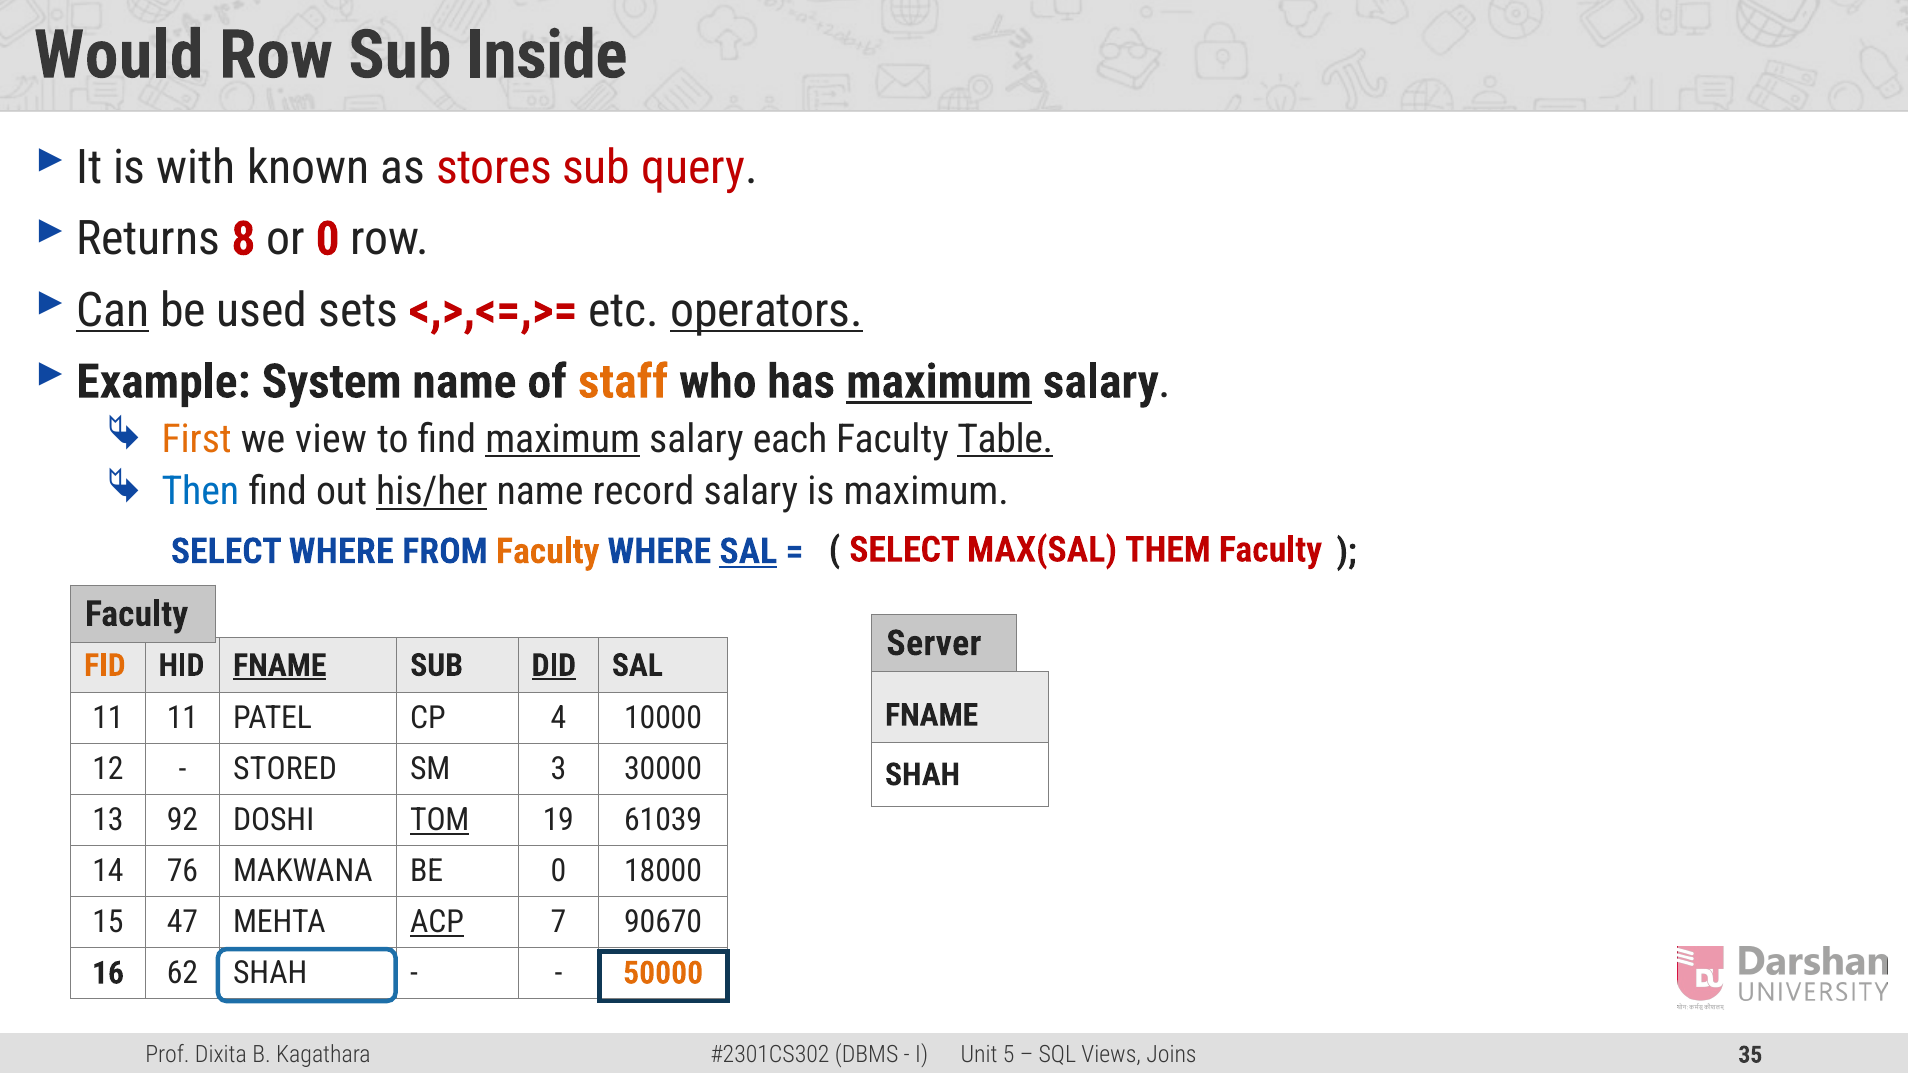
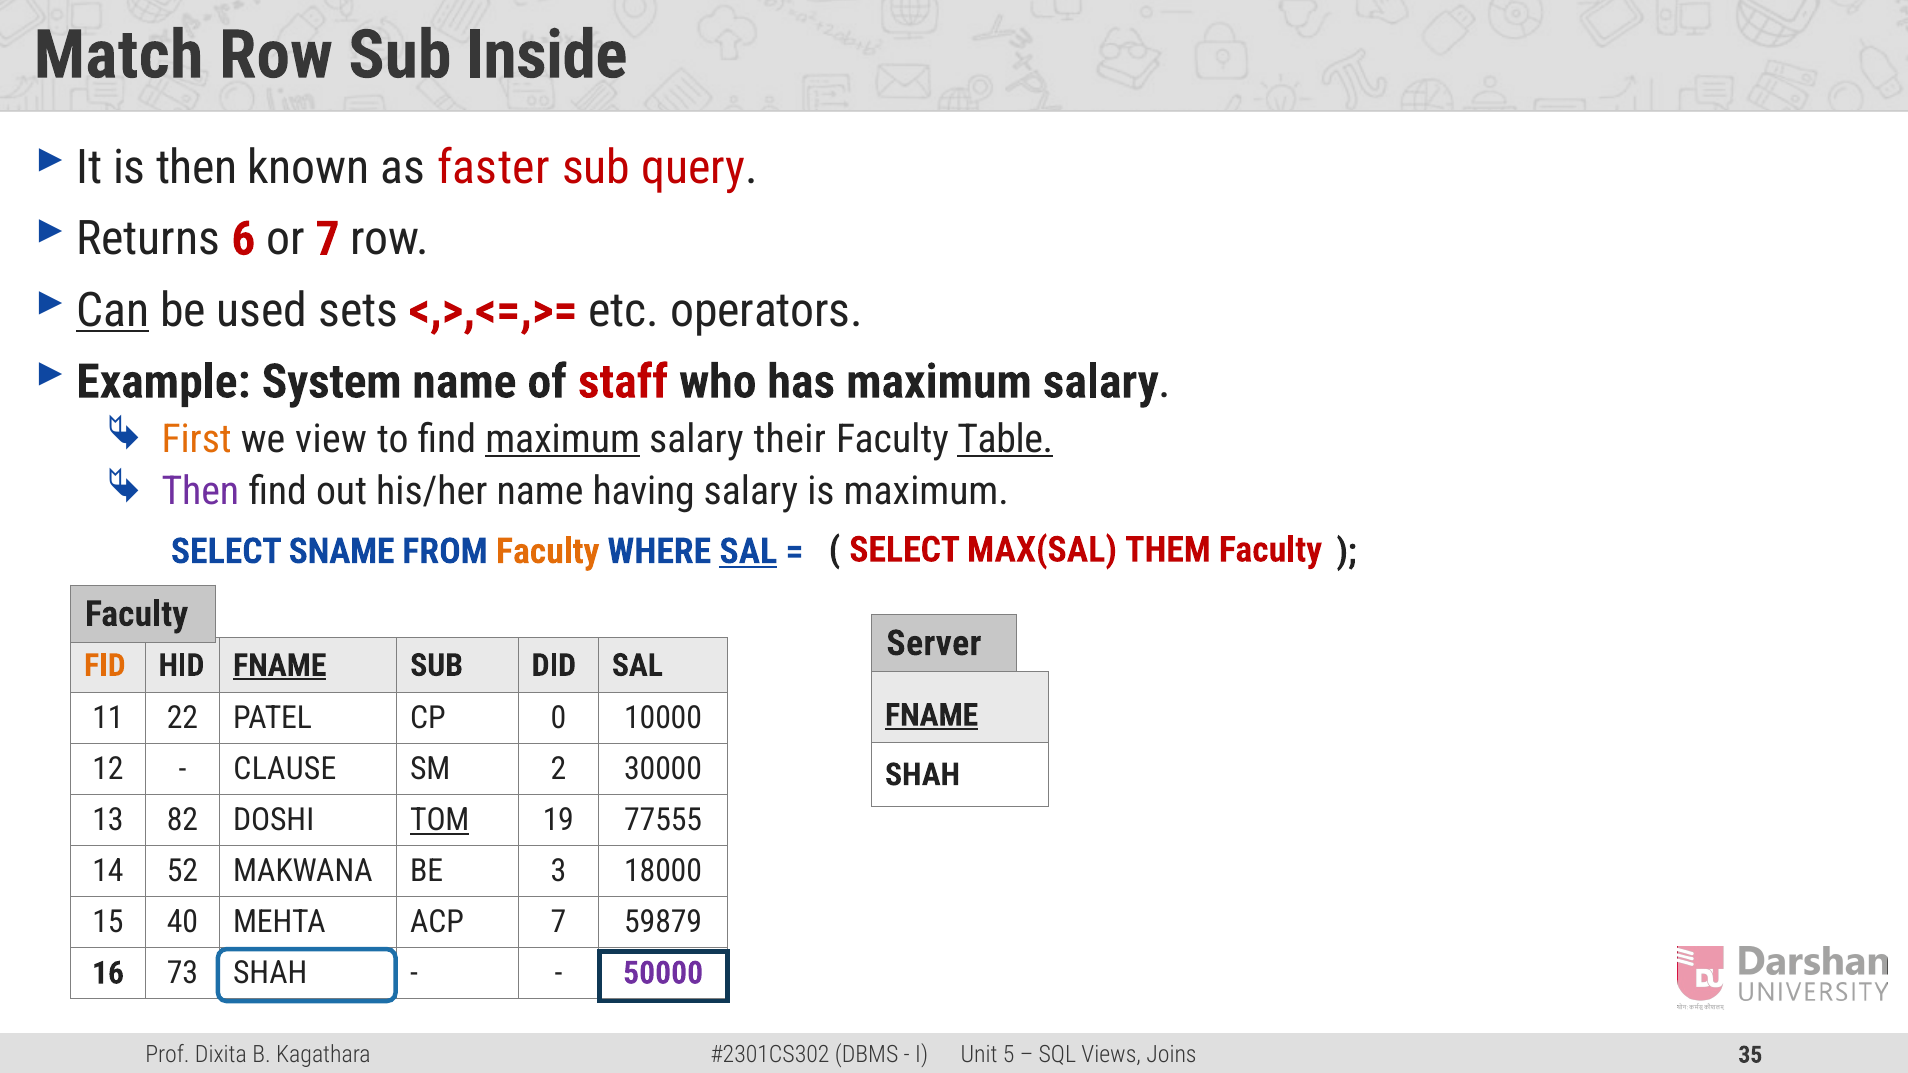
Would: Would -> Match (119, 55)
is with: with -> then (197, 168)
stores: stores -> faster (494, 168)
8: 8 -> 6 (243, 239)
or 0: 0 -> 7 (328, 239)
operators underline: present -> none (767, 311)
staff colour: orange -> red (623, 382)
maximum underline: present -> none (939, 382)
each: each -> their (790, 439)
Then colour: blue -> purple (200, 492)
his/her underline: present -> none (432, 492)
record: record -> having (644, 492)
SELECT WHERE: WHERE -> SNAME (342, 551)
DID underline: present -> none (554, 666)
FNAME underline: none -> present (932, 715)
11 11: 11 -> 22 (182, 718)
4: 4 -> 0 (558, 718)
STORED: STORED -> CLAUSE (285, 769)
3: 3 -> 2 (558, 769)
92: 92 -> 82 (182, 820)
61039: 61039 -> 77555 (663, 820)
76: 76 -> 52 (182, 871)
BE 0: 0 -> 3 (558, 871)
47: 47 -> 40 (182, 922)
ACP underline: present -> none (437, 922)
90670: 90670 -> 59879 (663, 922)
62: 62 -> 73 (182, 973)
50000 colour: orange -> purple (663, 973)
